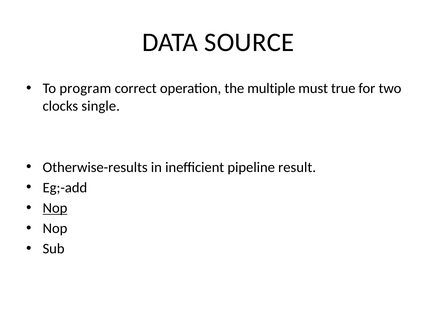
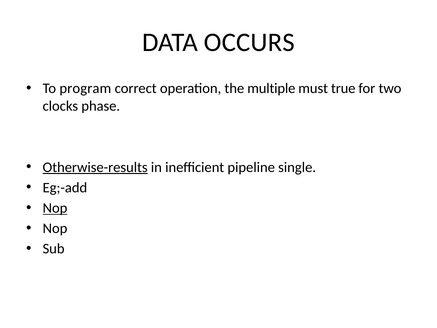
SOURCE: SOURCE -> OCCURS (249, 42)
single: single -> phase (101, 106)
Otherwise-results underline: none -> present (95, 167)
result: result -> single (297, 167)
